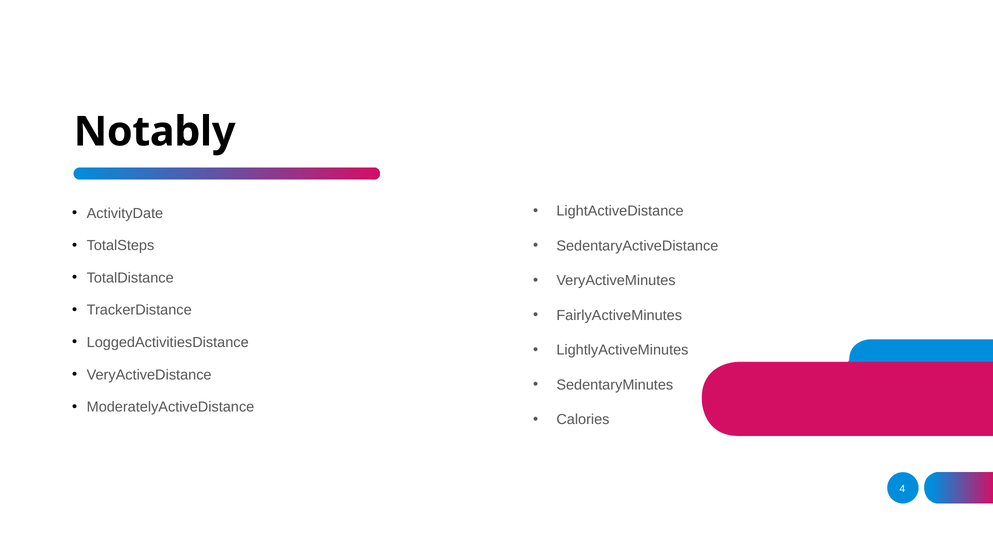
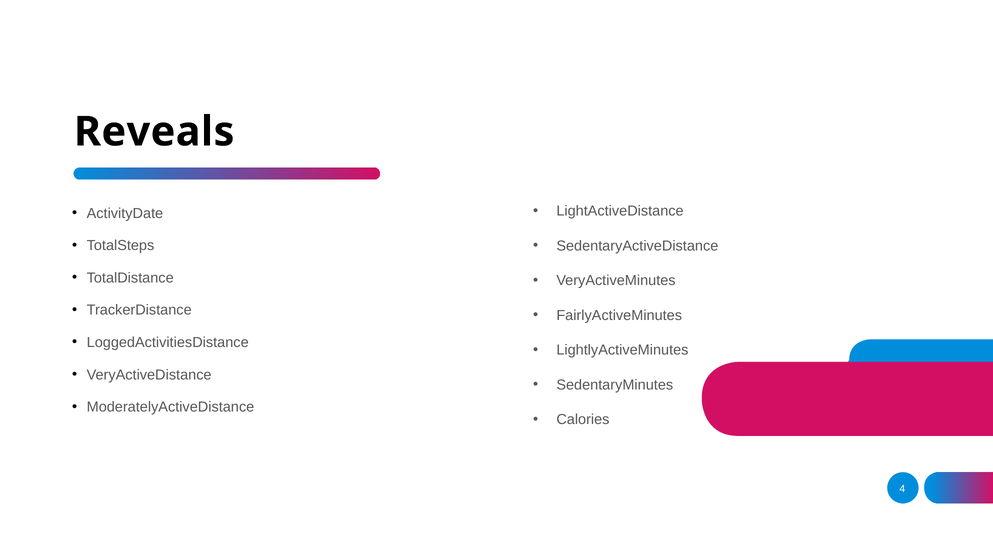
Notably: Notably -> Reveals (154, 132)
